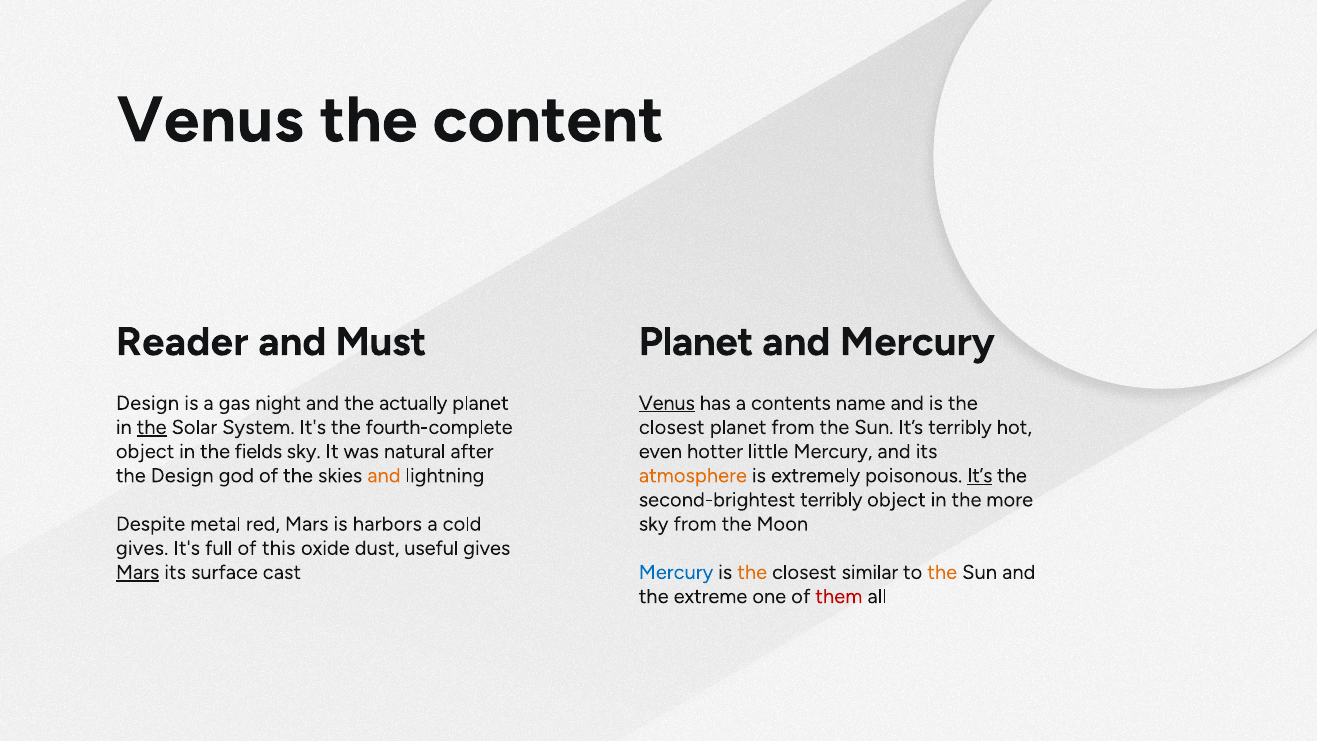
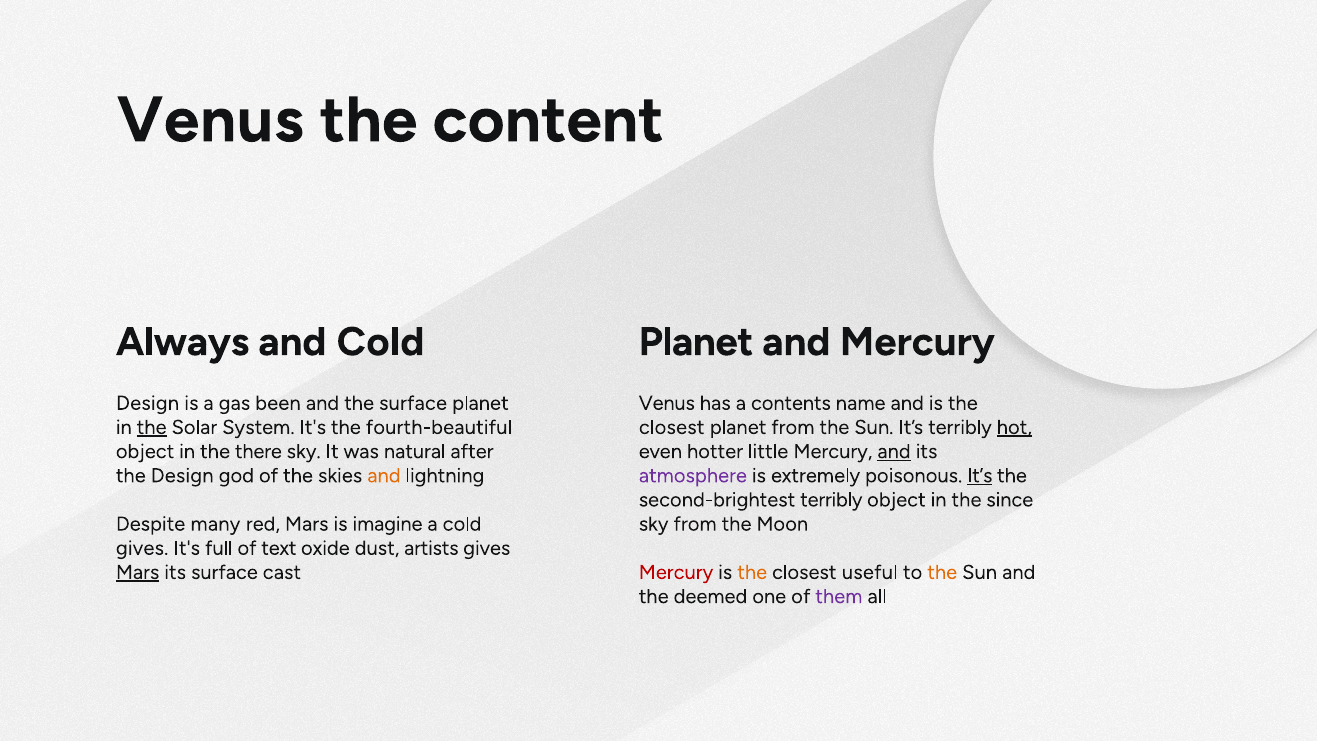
Reader: Reader -> Always (183, 342)
and Must: Must -> Cold (381, 342)
night: night -> been (278, 403)
the actually: actually -> surface (413, 403)
Venus underline: present -> none (667, 403)
fourth-complete: fourth-complete -> fourth-beautiful (439, 427)
hot underline: none -> present (1014, 427)
fields: fields -> there (258, 451)
and underline: none -> present (894, 451)
atmosphere colour: orange -> purple (693, 476)
more: more -> since (1010, 500)
metal: metal -> many (215, 524)
harbors: harbors -> imagine (388, 524)
this: this -> text (279, 548)
useful: useful -> artists (431, 548)
Mercury colour: blue -> red (676, 572)
similar: similar -> useful (870, 572)
extreme: extreme -> deemed (710, 596)
them colour: red -> purple (839, 596)
